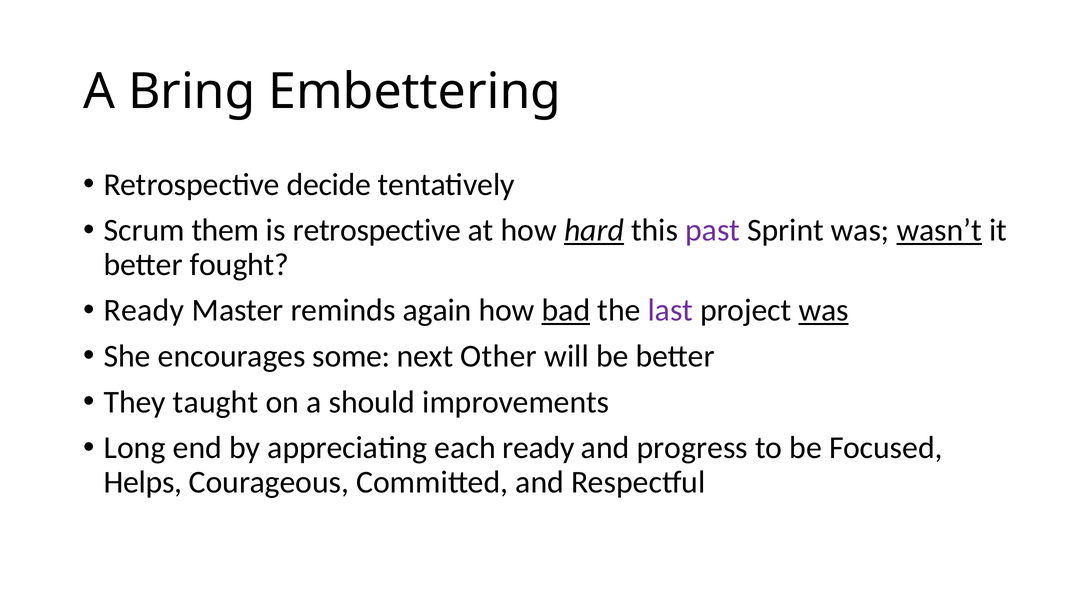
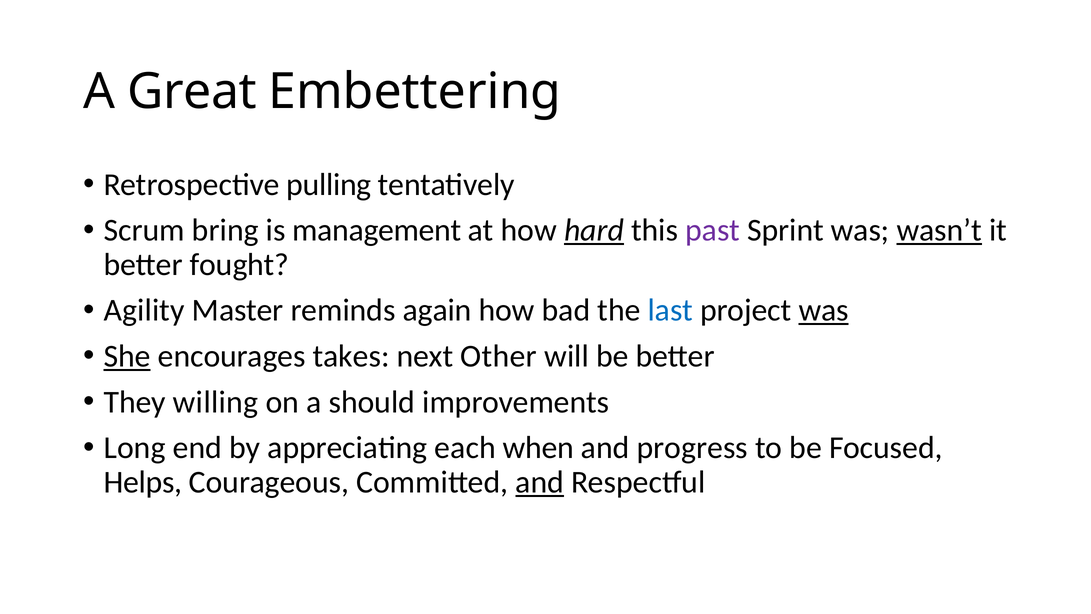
Bring: Bring -> Great (192, 92)
decide: decide -> pulling (329, 184)
them: them -> bring (225, 230)
is retrospective: retrospective -> management (377, 230)
Ready: Ready -> Agility (144, 310)
bad underline: present -> none (566, 310)
last colour: purple -> blue (670, 310)
She underline: none -> present (127, 356)
some: some -> takes (351, 356)
taught: taught -> willing (216, 402)
each ready: ready -> when (538, 448)
and underline: none -> present (540, 482)
